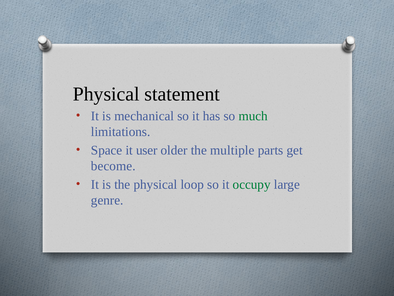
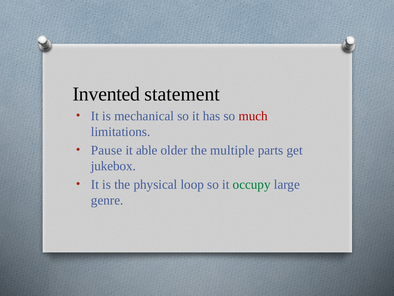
Physical: Physical -> Invented (106, 94)
much colour: green -> red (253, 116)
Space: Space -> Pause (107, 150)
user: user -> able (147, 150)
become: become -> jukebox (113, 166)
